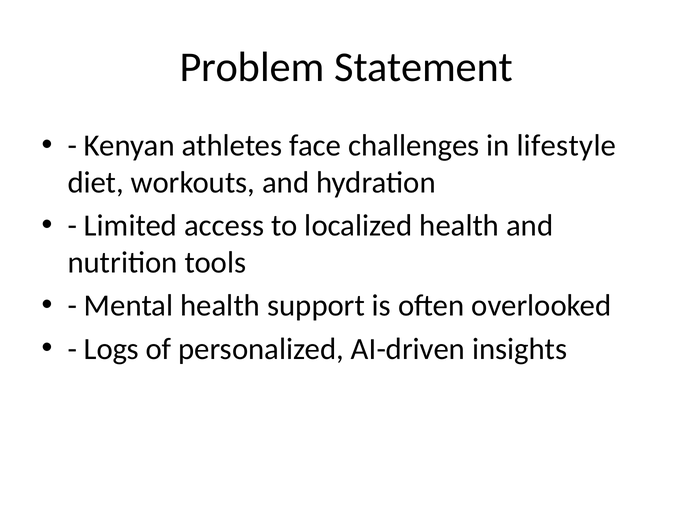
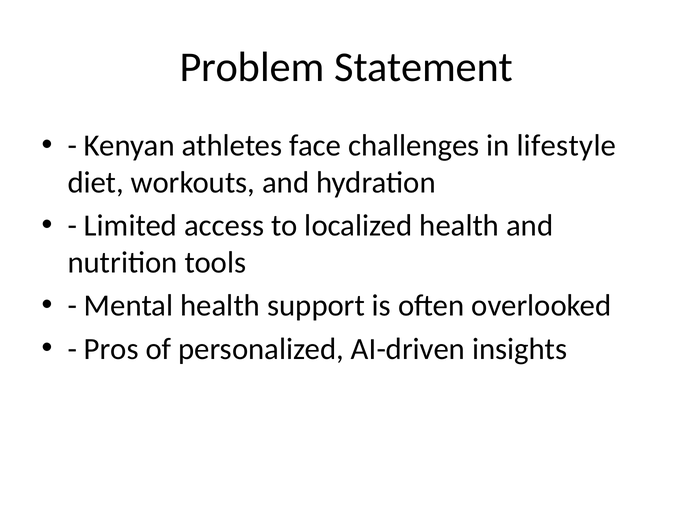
Logs: Logs -> Pros (111, 349)
